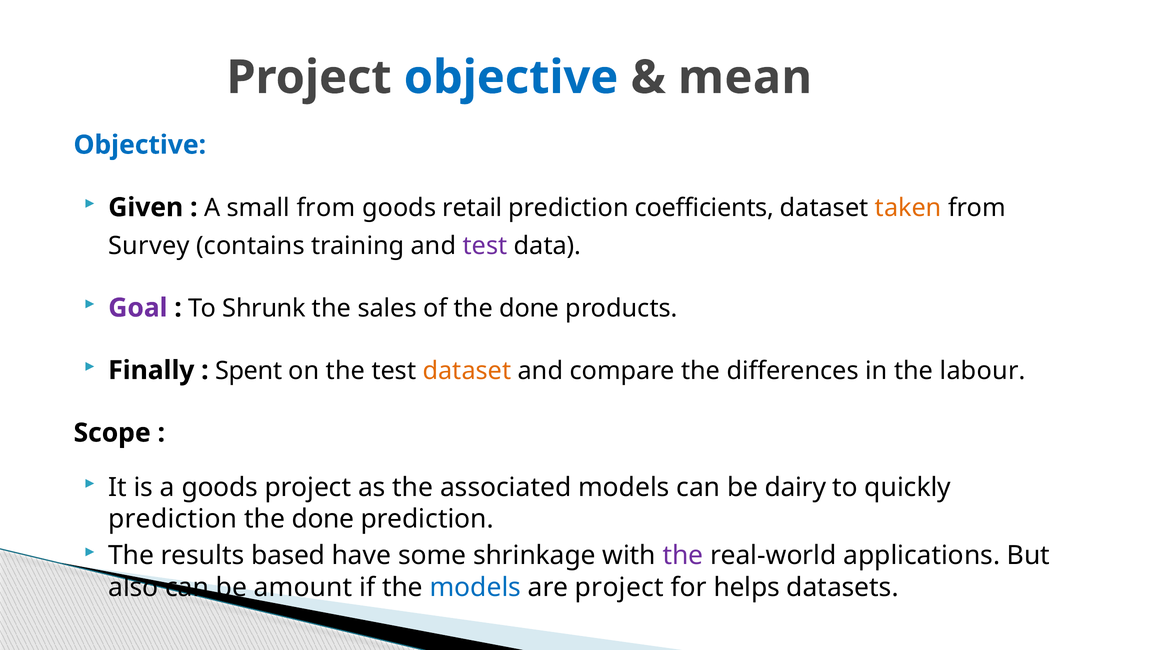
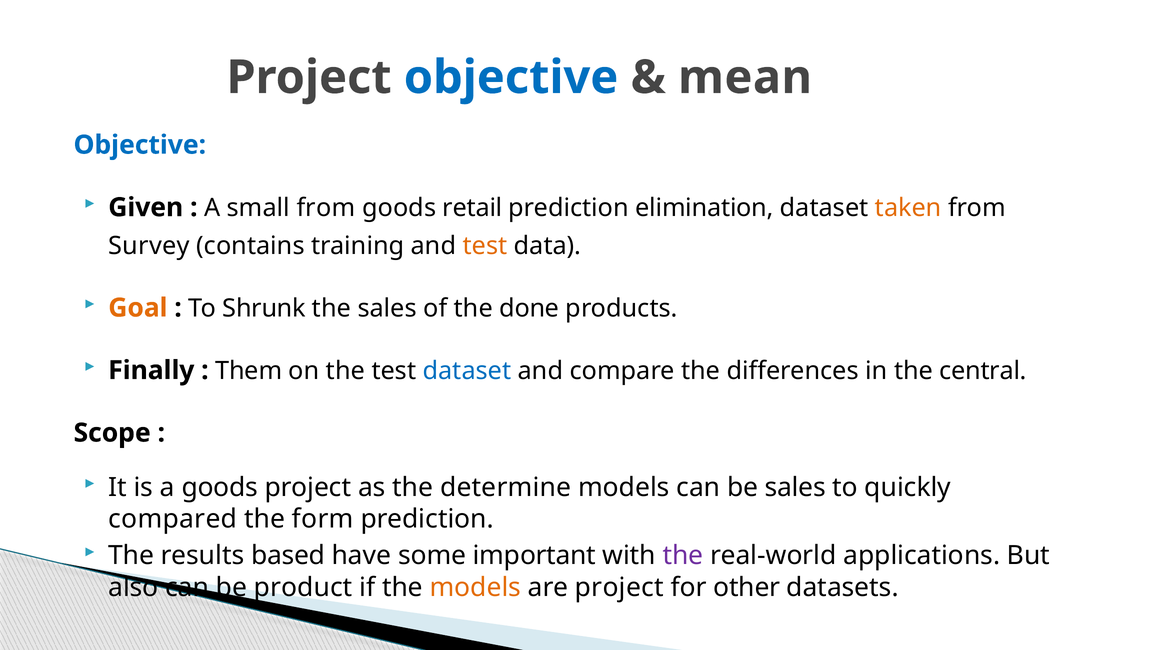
coefficients: coefficients -> elimination (704, 208)
test colour: purple -> orange (485, 246)
Goal colour: purple -> orange (138, 308)
Spent: Spent -> Them (249, 371)
dataset colour: orange -> blue (467, 371)
labour: labour -> central (983, 371)
associated: associated -> determine (506, 488)
be dairy: dairy -> sales (795, 488)
prediction: prediction -> compared (173, 519)
done: done -> form (323, 519)
shrinkage: shrinkage -> important (534, 556)
amount: amount -> product (303, 588)
models colour: blue -> orange (475, 588)
helps: helps -> other (747, 588)
